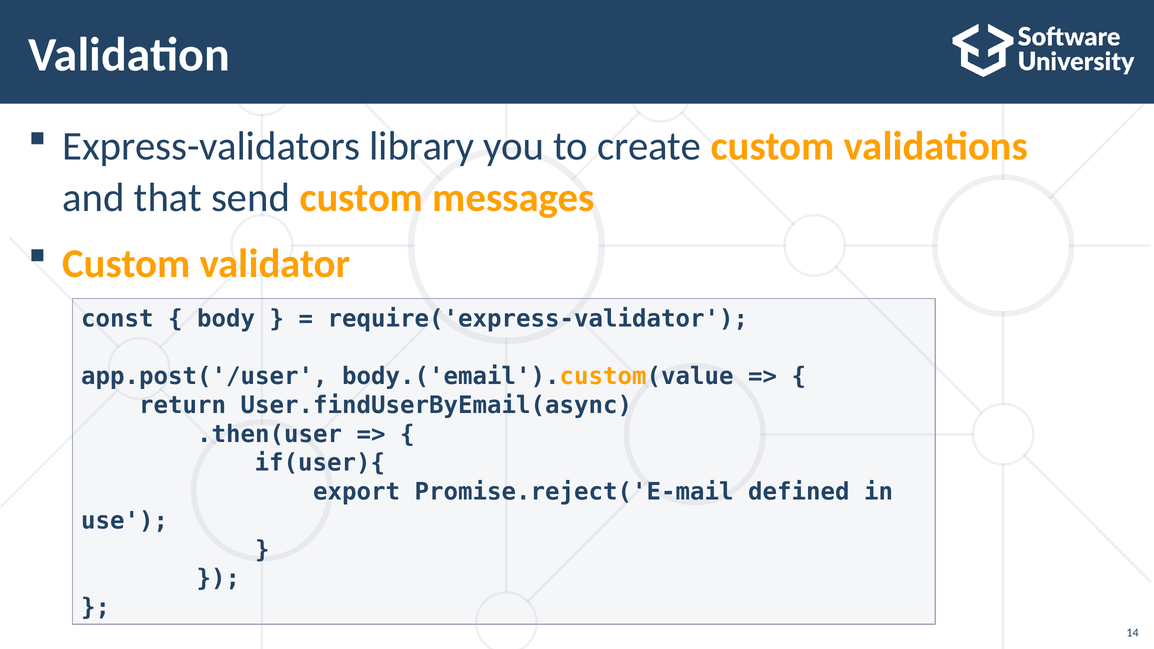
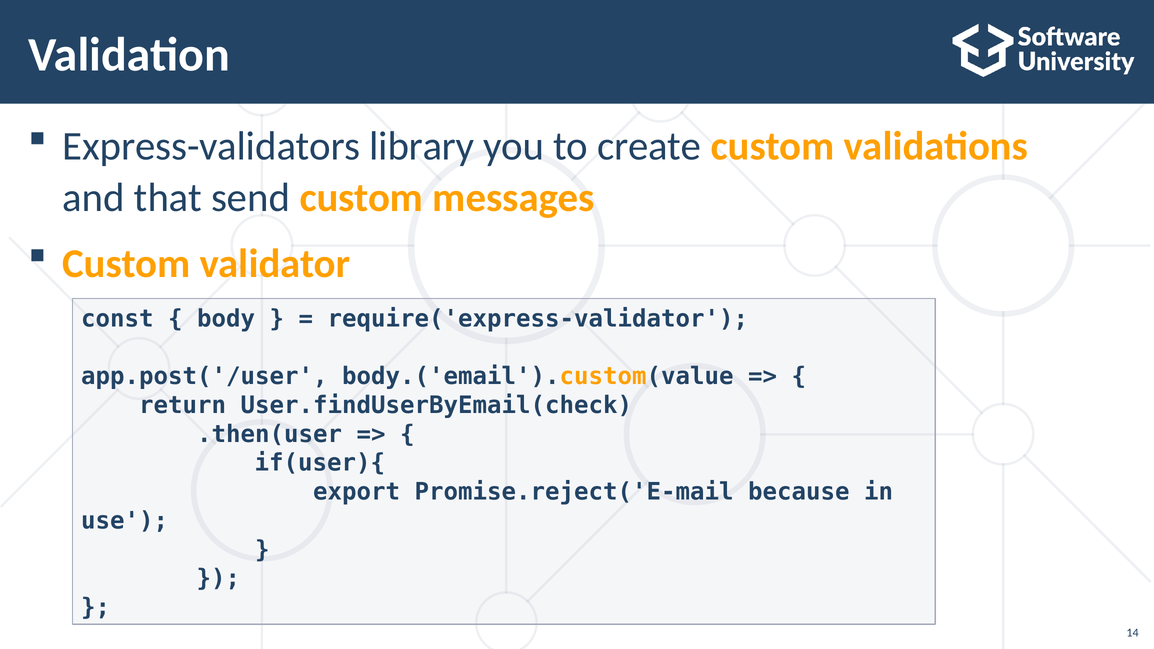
User.findUserByEmail(async: User.findUserByEmail(async -> User.findUserByEmail(check (436, 405)
defined: defined -> because (799, 492)
